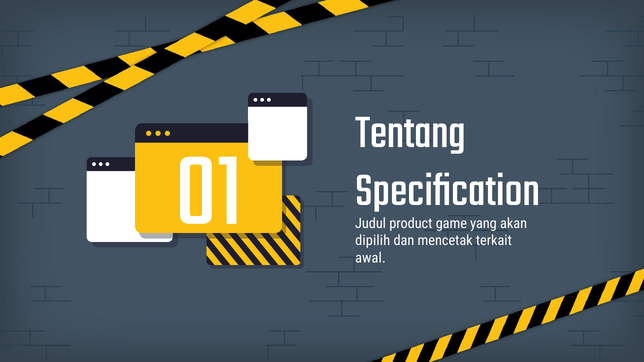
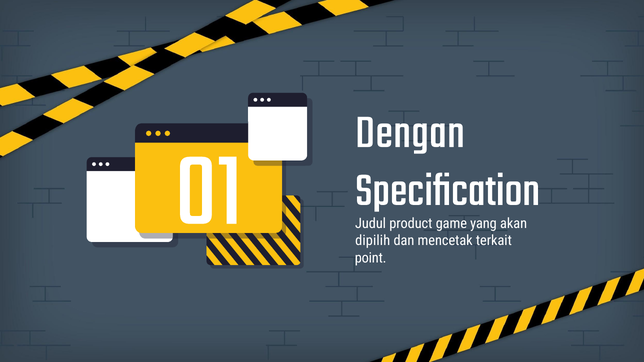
Tentang: Tentang -> Dengan (410, 131)
awal: awal -> point (371, 258)
